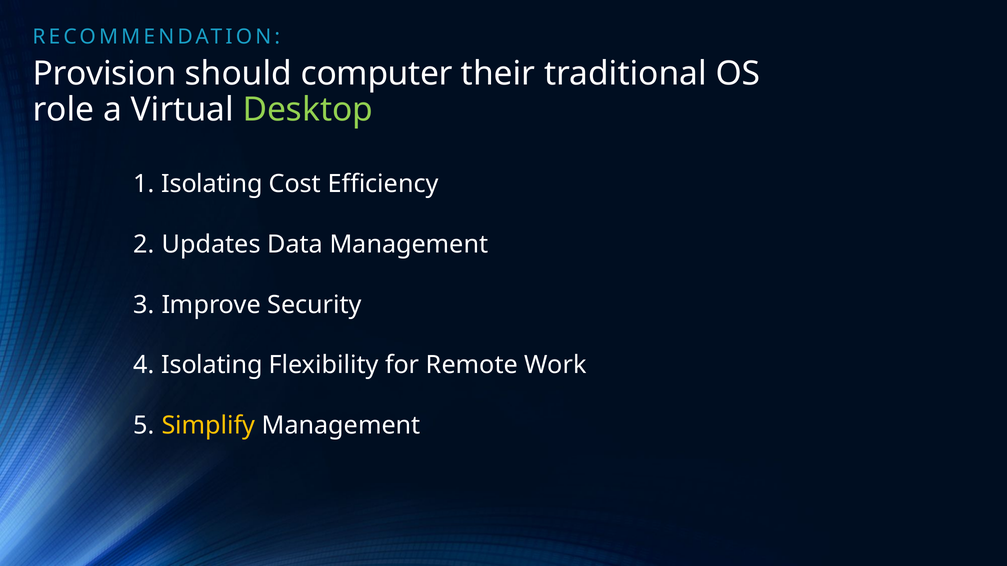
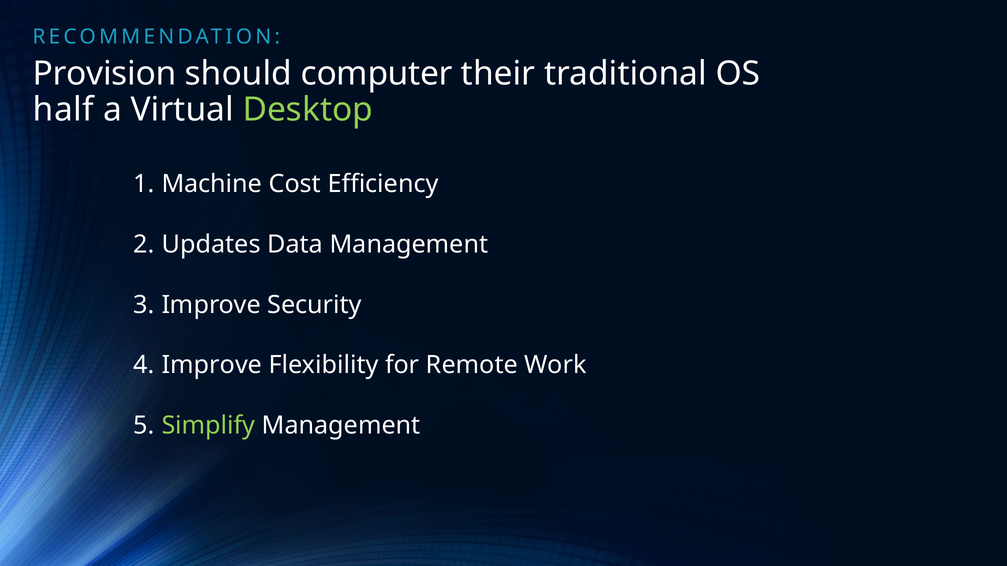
role: role -> half (63, 110)
Isolating: Isolating -> Machine (212, 184)
Isolating: Isolating -> Improve (212, 366)
Simplify colour: yellow -> light green (208, 426)
